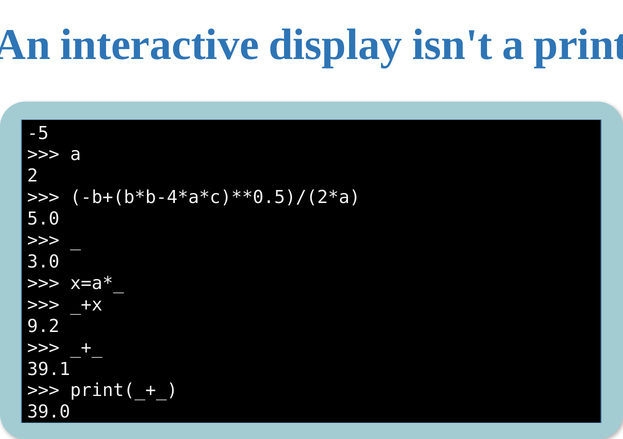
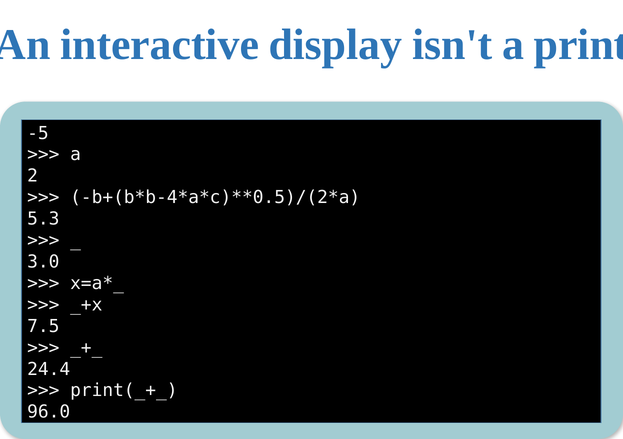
5.0: 5.0 -> 5.3 (43, 219)
9.2: 9.2 -> 7.5 (43, 326)
39.1: 39.1 -> 24.4 (49, 369)
39.0: 39.0 -> 96.0 (49, 412)
